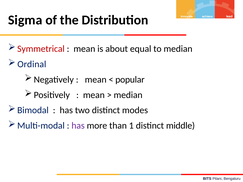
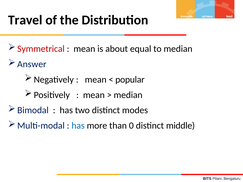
Sigma: Sigma -> Travel (25, 20)
Ordinal: Ordinal -> Answer (32, 64)
has colour: purple -> blue (78, 126)
1: 1 -> 0 (131, 126)
